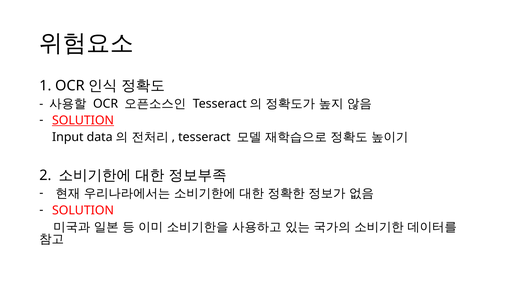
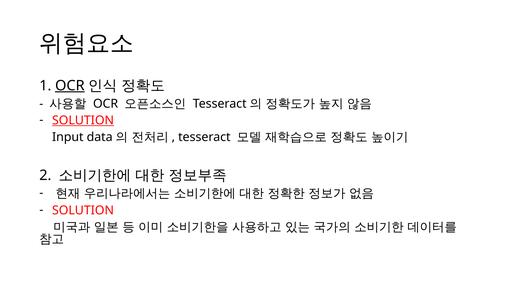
OCR underline: none -> present (70, 86)
